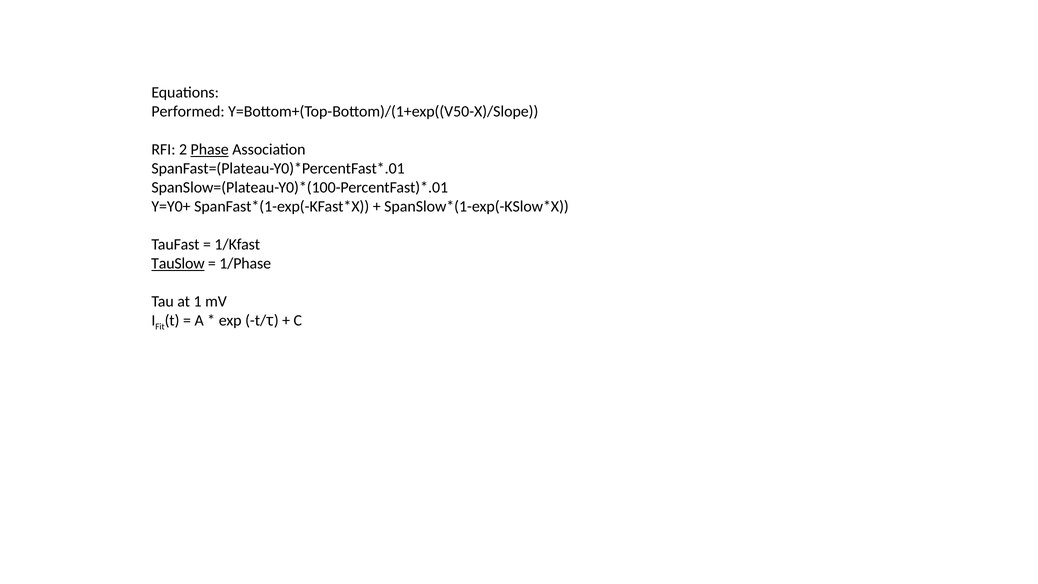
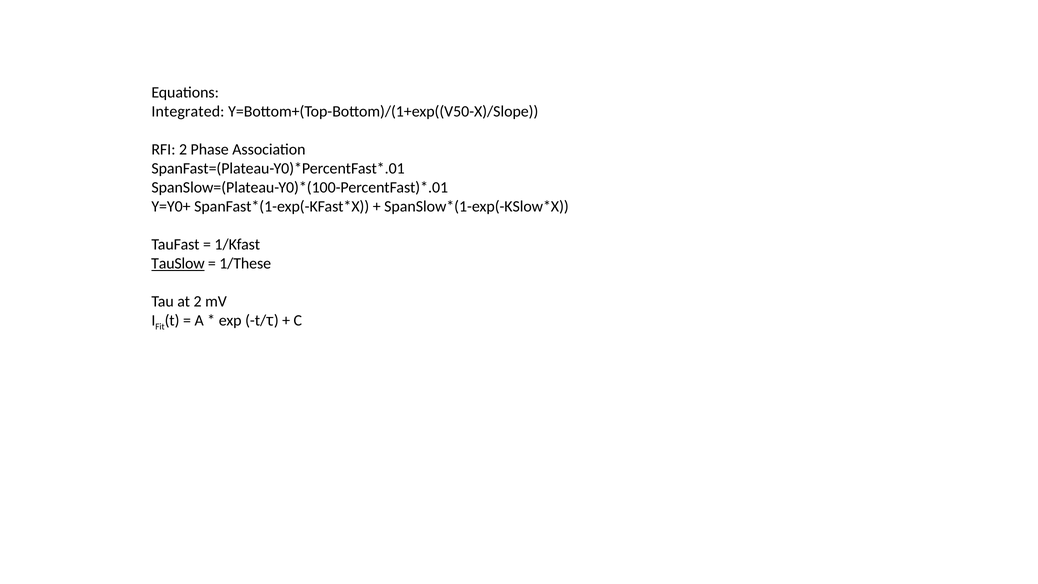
Performed: Performed -> Integrated (188, 111)
Phase underline: present -> none (210, 149)
1/Phase: 1/Phase -> 1/These (245, 263)
at 1: 1 -> 2 (198, 301)
